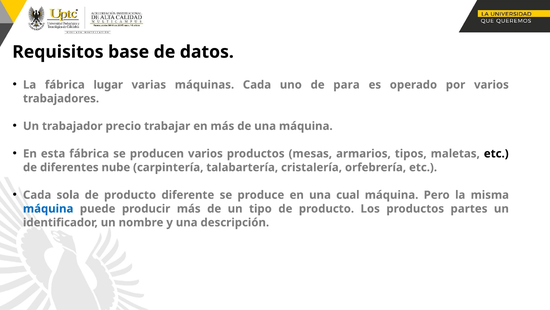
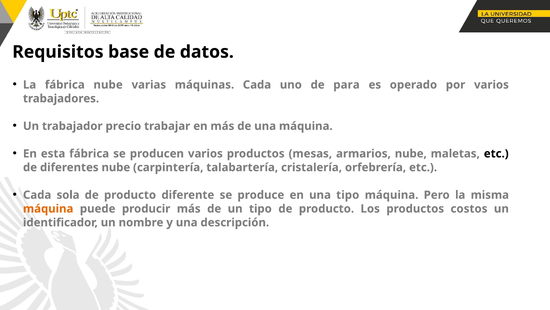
fábrica lugar: lugar -> nube (108, 85)
armarios tipos: tipos -> nube (411, 153)
una cual: cual -> tipo (348, 195)
máquina colour: blue -> orange (48, 208)
partes: partes -> costos (469, 208)
